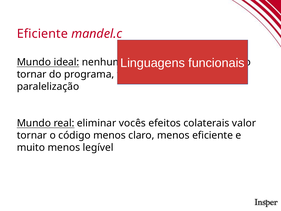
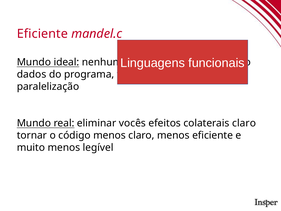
tornar: tornar -> dados (32, 74)
colaterais valor: valor -> claro (244, 123)
